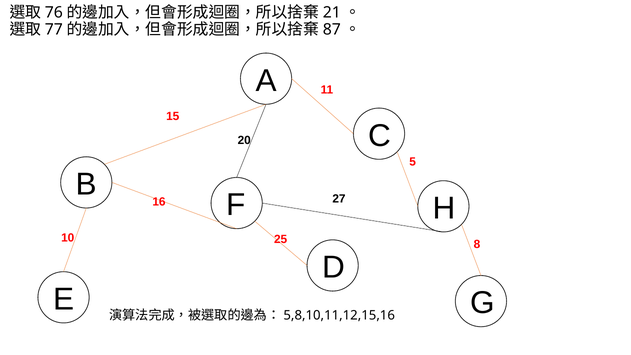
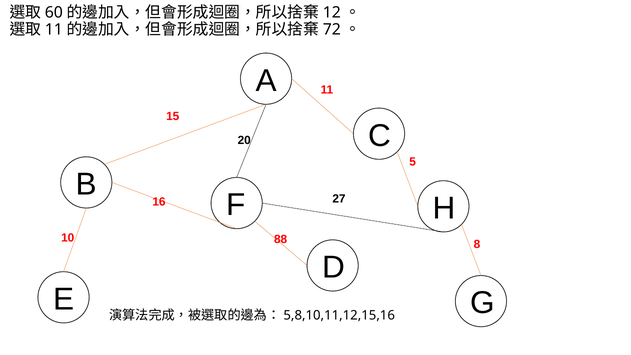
76: 76 -> 60 (54, 13)
21: 21 -> 12 (332, 13)
77: 77 -> 11 (54, 30)
87: 87 -> 72 (332, 30)
25: 25 -> 88 (281, 239)
